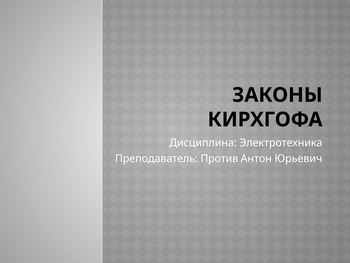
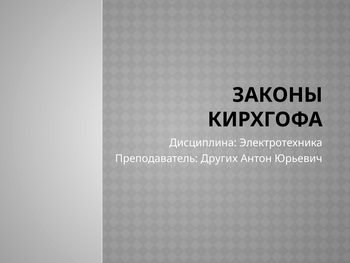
Против: Против -> Других (219, 158)
